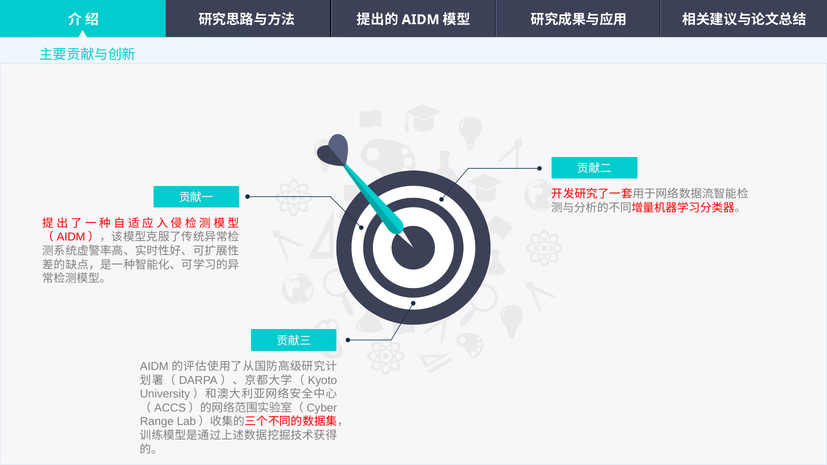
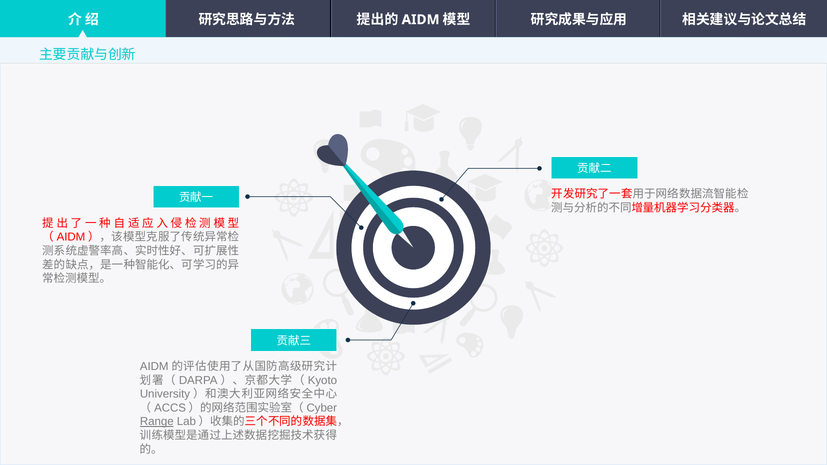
Range underline: none -> present (157, 422)
